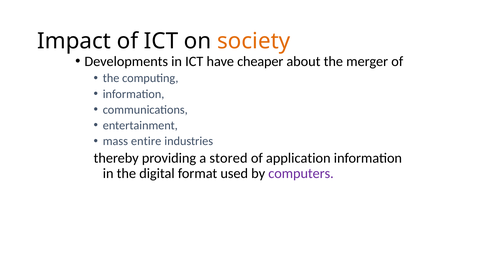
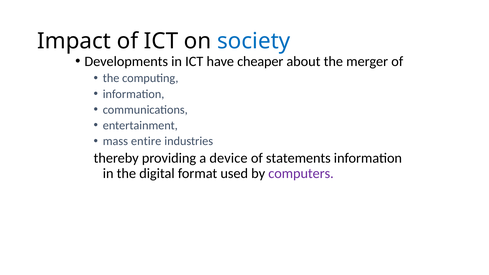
society colour: orange -> blue (254, 41)
stored: stored -> device (228, 158)
application: application -> statements (298, 158)
